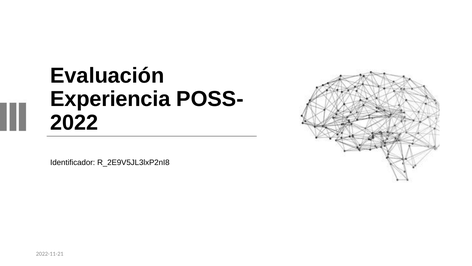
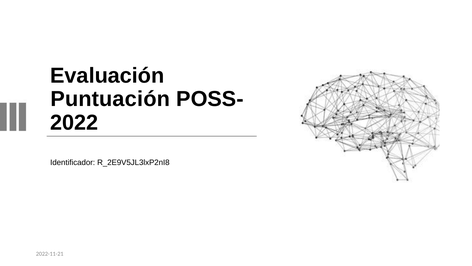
Experiencia: Experiencia -> Puntuación (110, 99)
